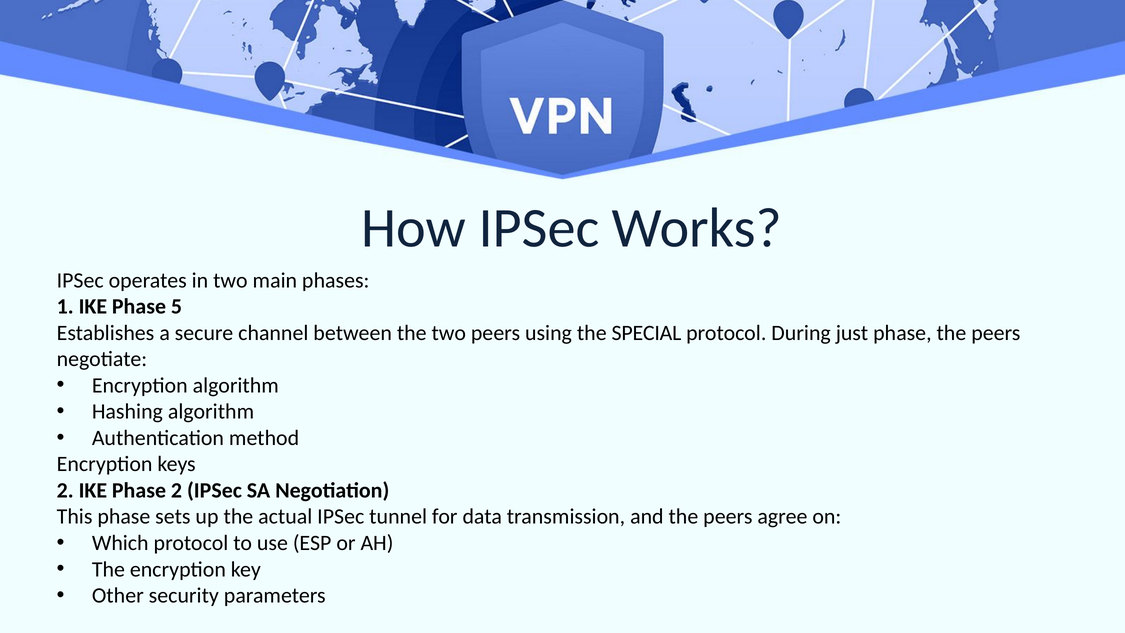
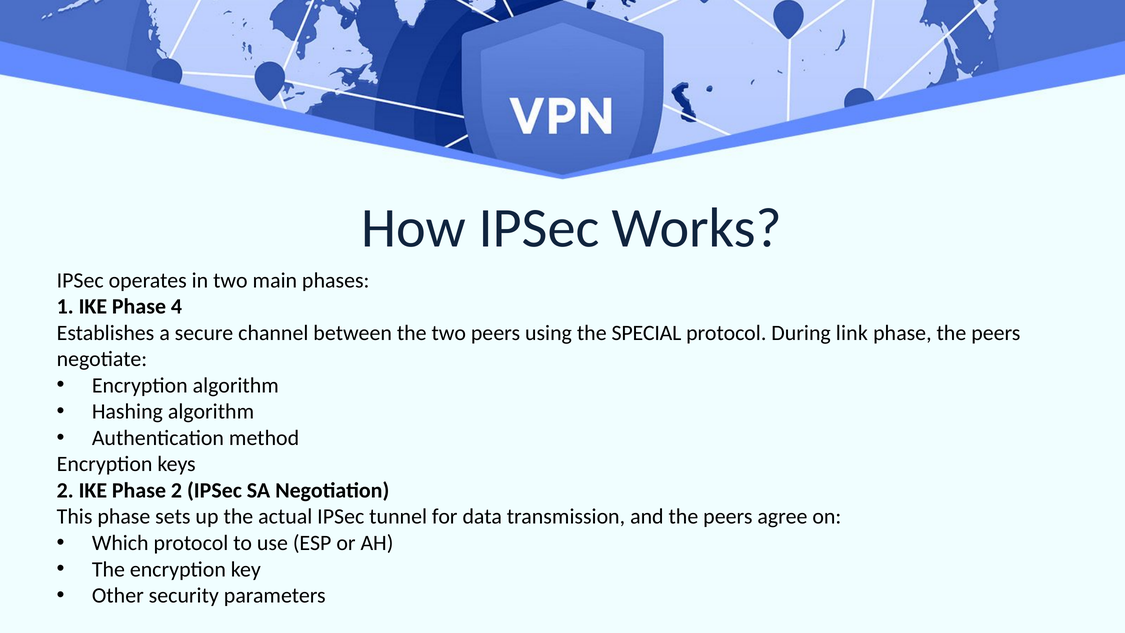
5: 5 -> 4 (176, 306)
just: just -> link (852, 333)
